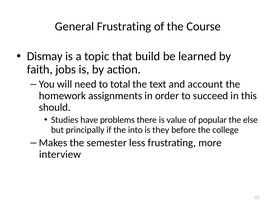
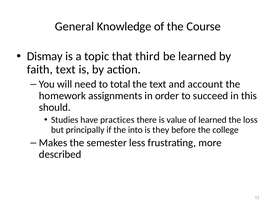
General Frustrating: Frustrating -> Knowledge (124, 26)
build: build -> third (148, 56)
faith jobs: jobs -> text (66, 69)
problems: problems -> practices (117, 120)
of popular: popular -> learned (212, 120)
else: else -> loss (250, 120)
interview: interview -> described (60, 154)
